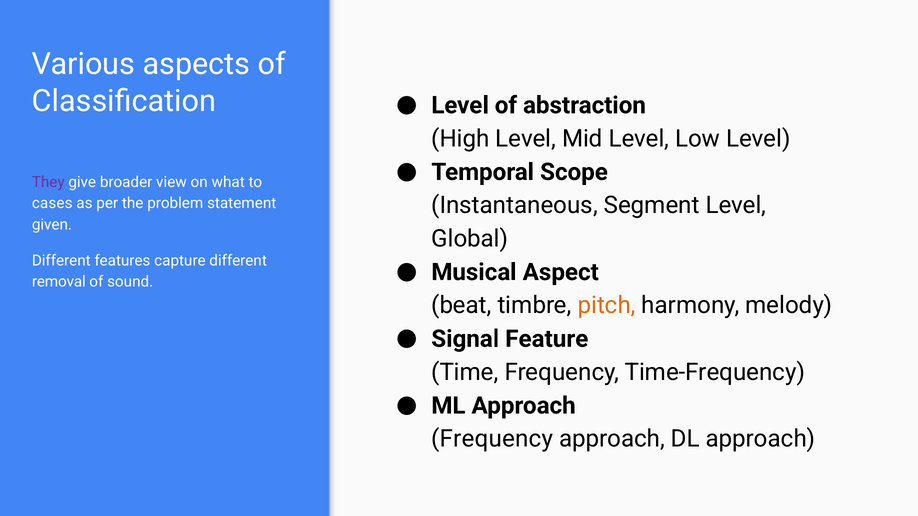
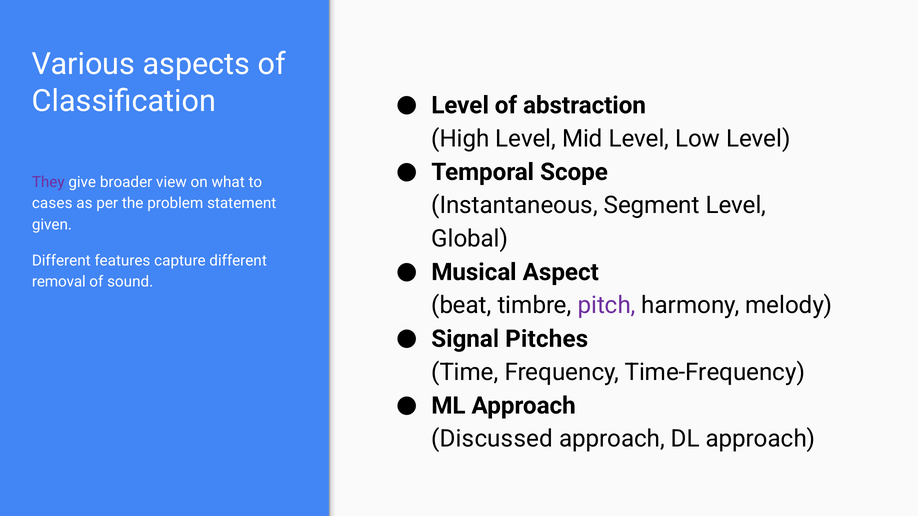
pitch colour: orange -> purple (607, 306)
Feature: Feature -> Pitches (547, 339)
Frequency: Frequency -> Discussed (492, 439)
